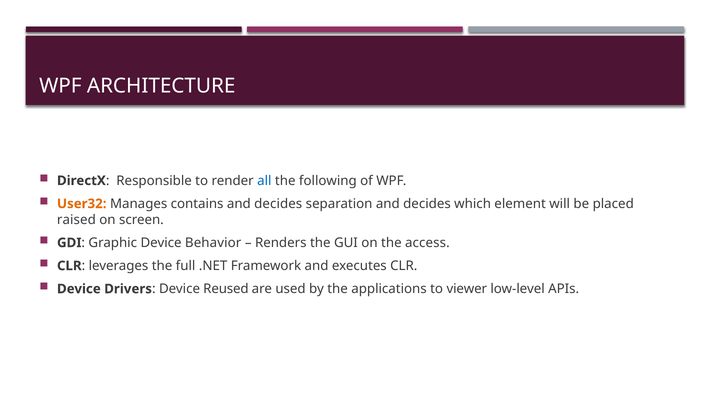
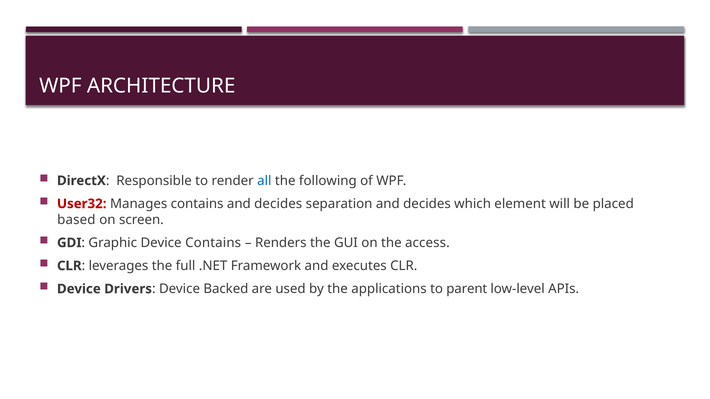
User32 colour: orange -> red (82, 204)
raised: raised -> based (76, 220)
Device Behavior: Behavior -> Contains (213, 243)
Reused: Reused -> Backed (226, 289)
viewer: viewer -> parent (467, 289)
